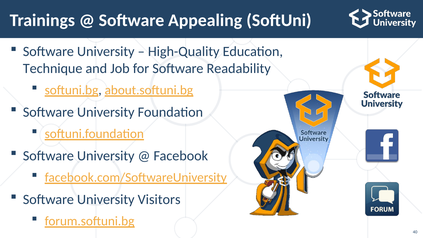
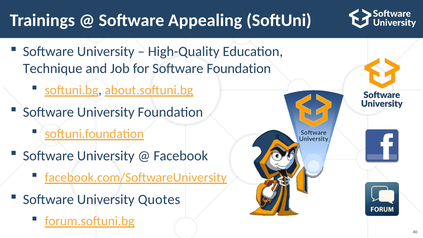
Software Readability: Readability -> Foundation (239, 69)
Visitors: Visitors -> Quotes (159, 200)
